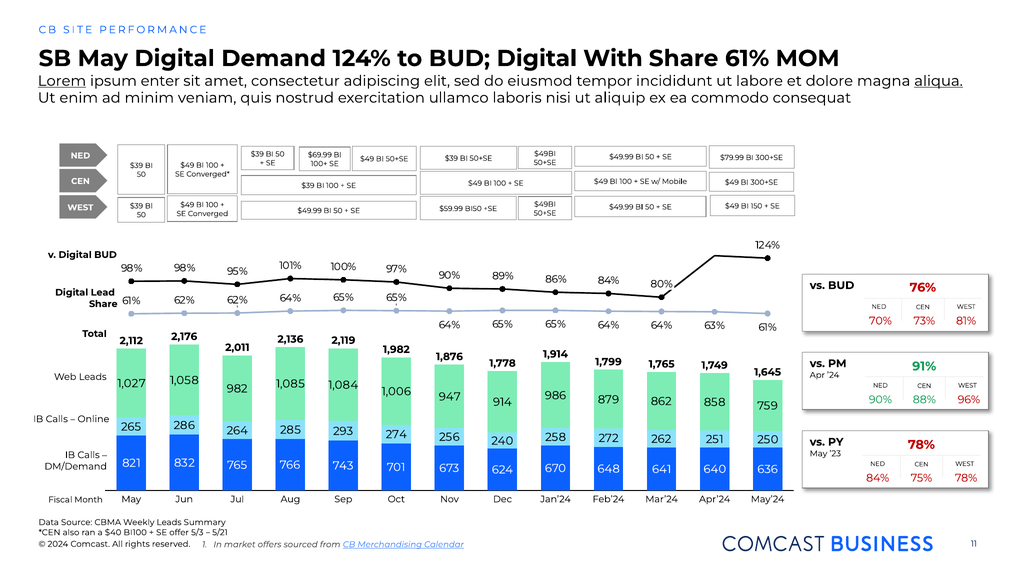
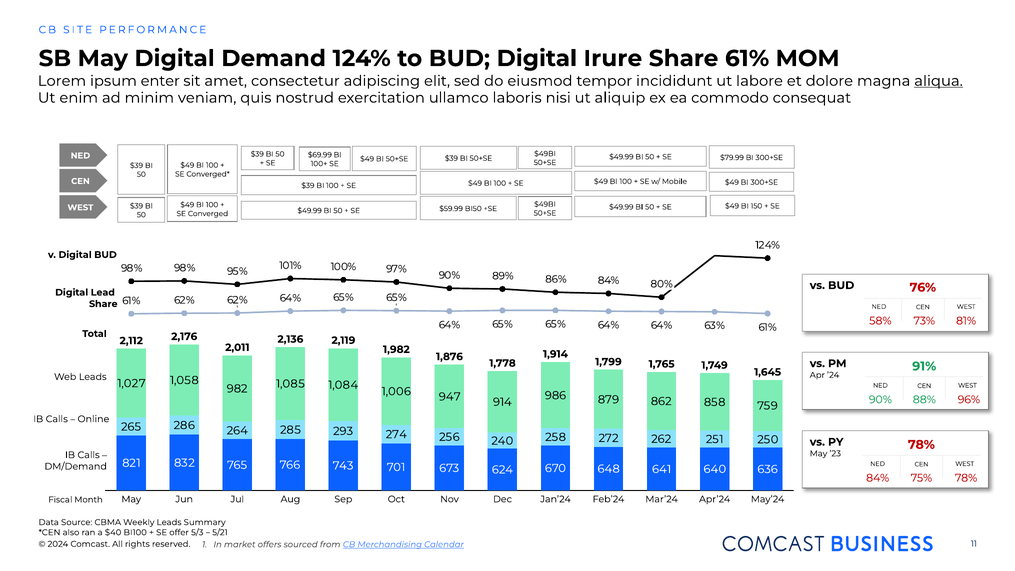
With: With -> Irure (613, 58)
Lorem underline: present -> none (62, 81)
70%: 70% -> 58% (880, 321)
